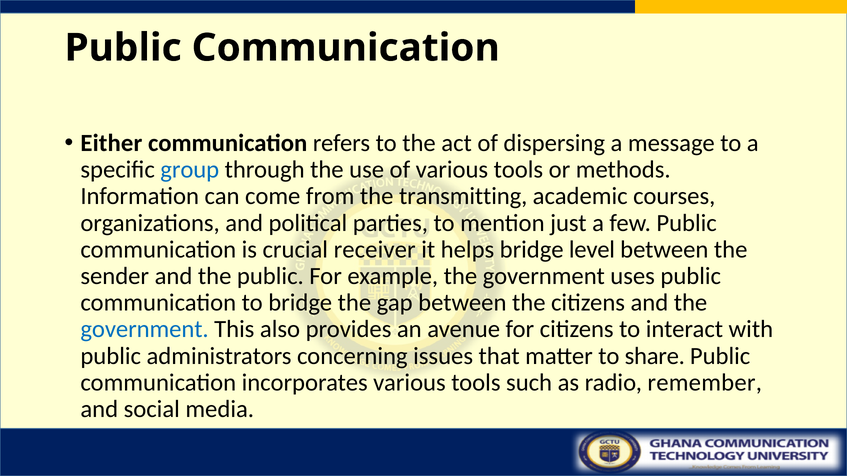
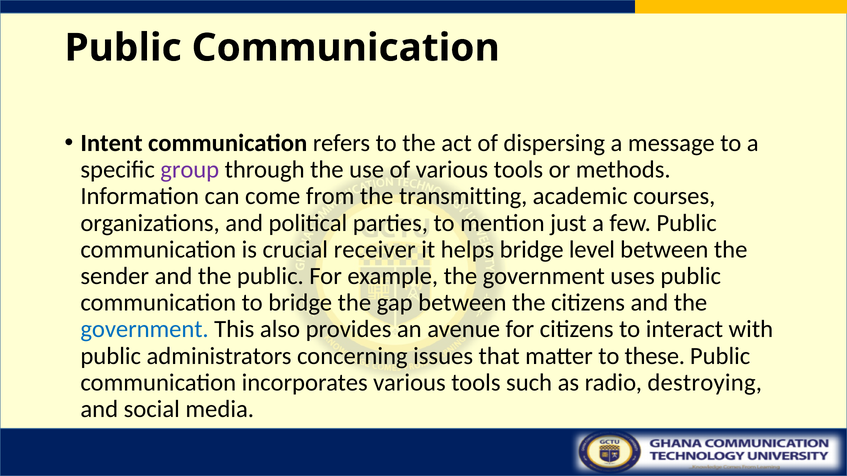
Either: Either -> Intent (112, 143)
group colour: blue -> purple (190, 170)
share: share -> these (655, 356)
remember: remember -> destroying (705, 383)
